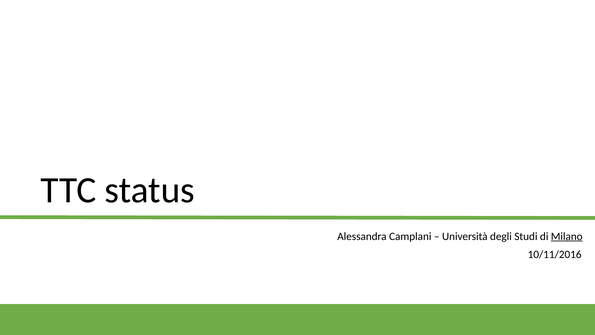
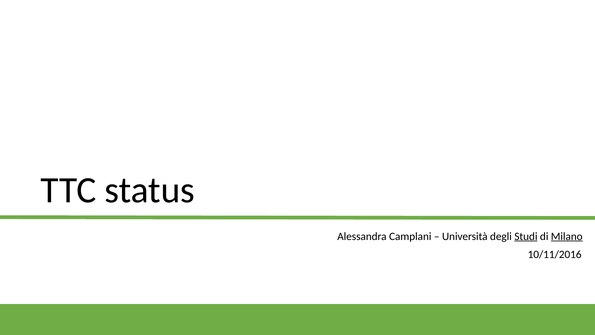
Studi underline: none -> present (526, 236)
